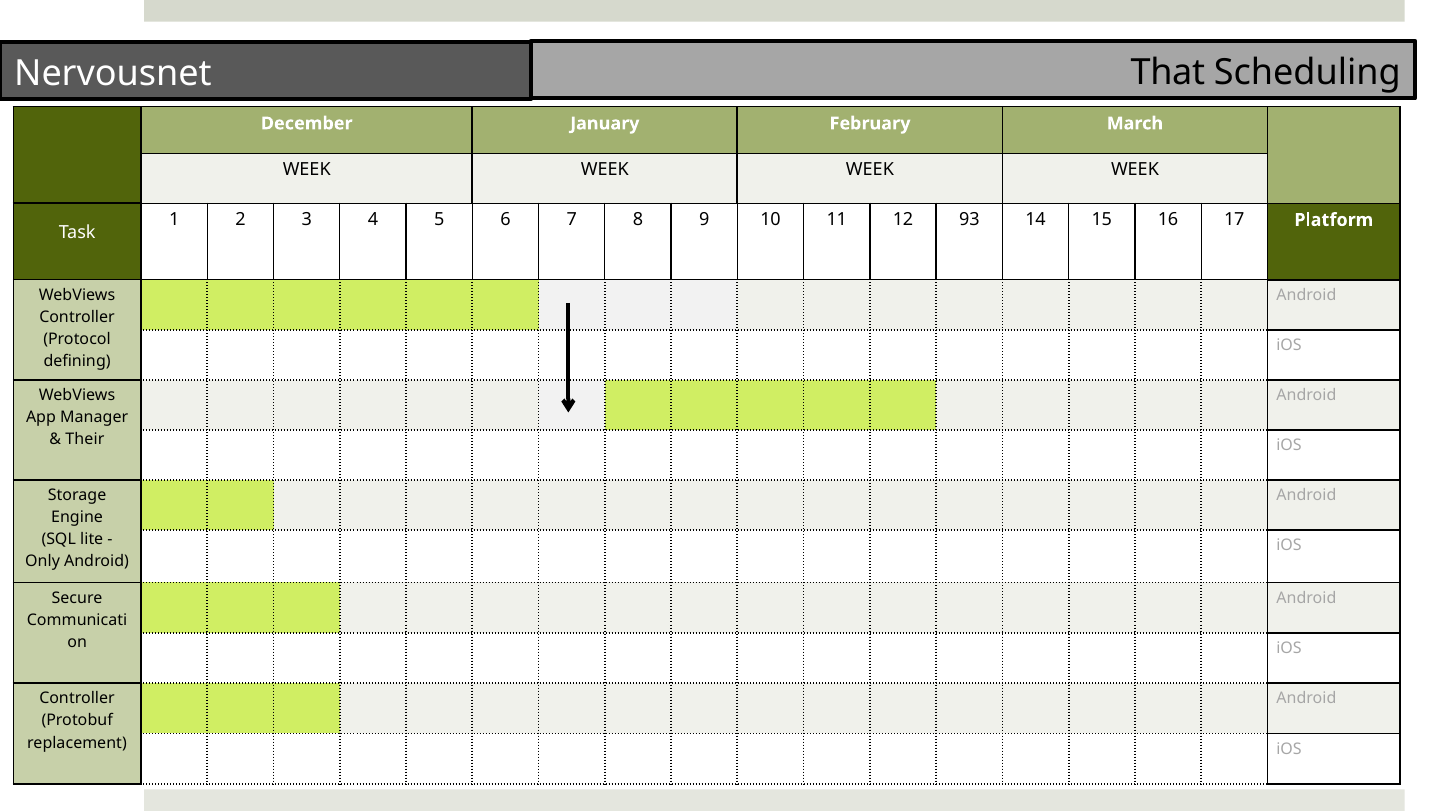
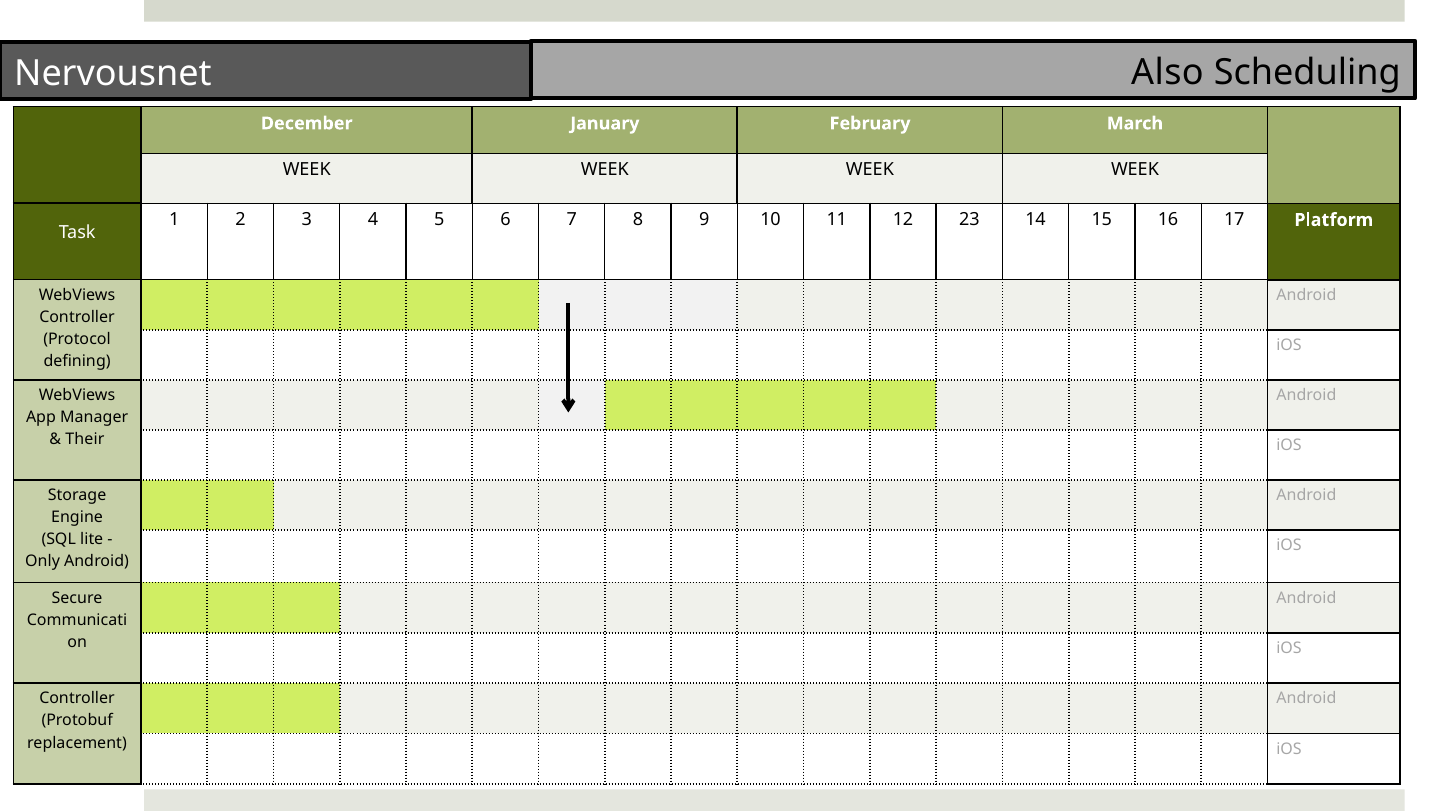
That: That -> Also (1167, 72)
93: 93 -> 23 (969, 220)
